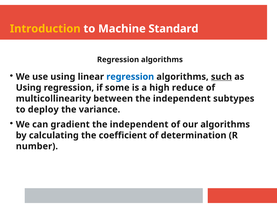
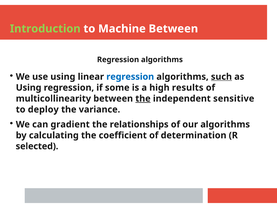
Introduction colour: yellow -> light green (45, 29)
Machine Standard: Standard -> Between (173, 29)
reduce: reduce -> results (188, 88)
the underline: none -> present (143, 98)
subtypes: subtypes -> sensitive (234, 98)
independent: independent -> relationships (139, 124)
number: number -> selected (37, 146)
